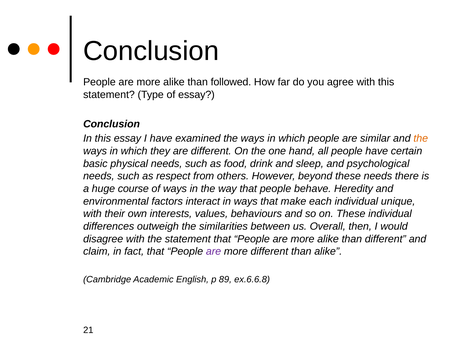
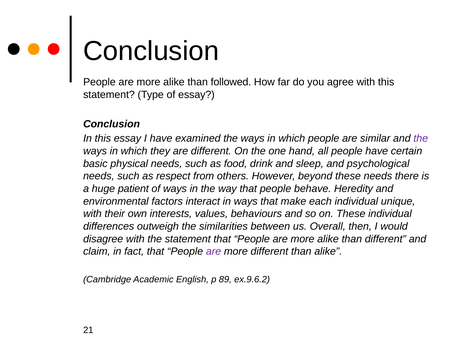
the colour: orange -> purple (421, 139)
course: course -> patient (133, 189)
ex.6.6.8: ex.6.6.8 -> ex.9.6.2 (252, 280)
